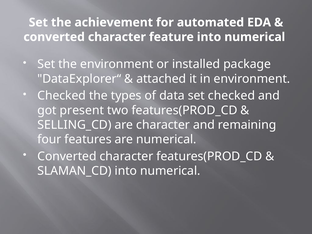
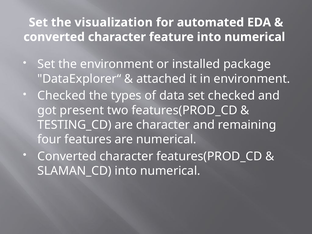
achievement: achievement -> visualization (114, 22)
SELLING_CD: SELLING_CD -> TESTING_CD (74, 125)
